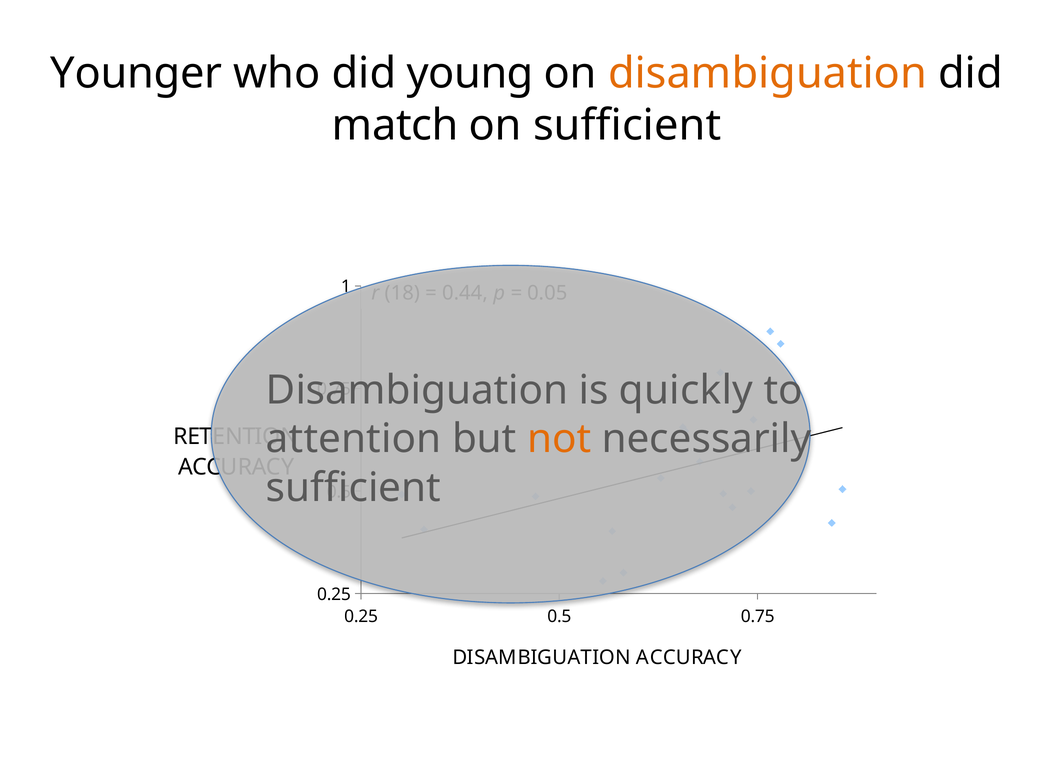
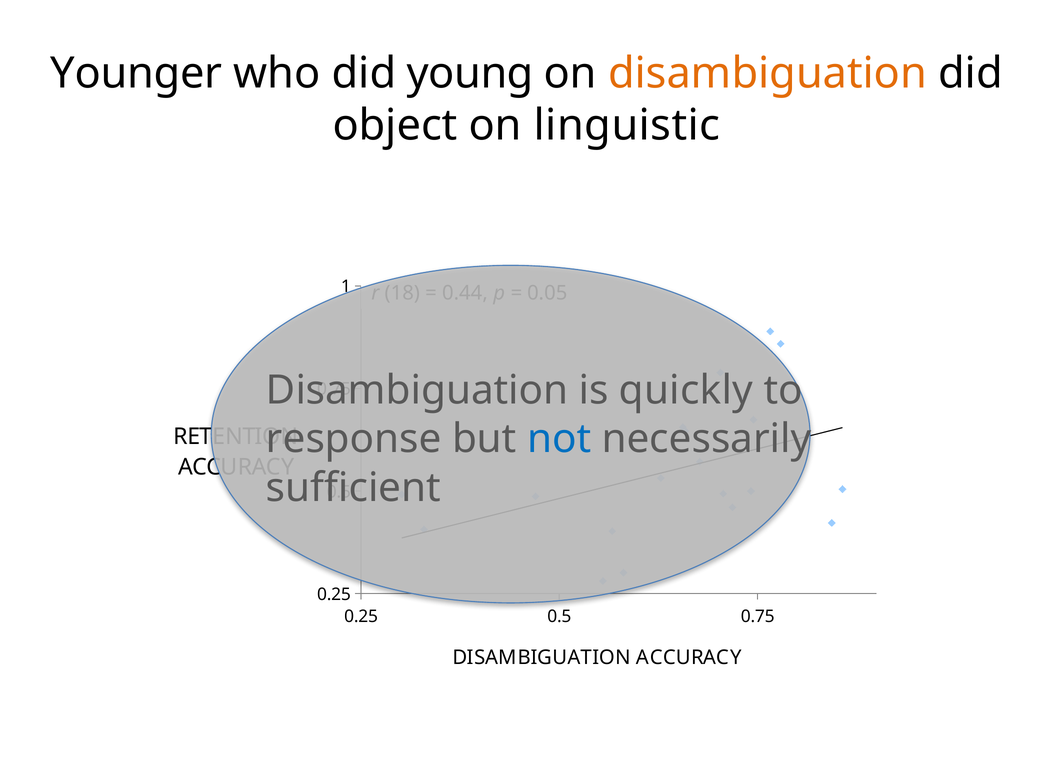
match: match -> object (395, 125)
on sufficient: sufficient -> linguistic (627, 125)
attention: attention -> response (354, 439)
not colour: orange -> blue (559, 439)
